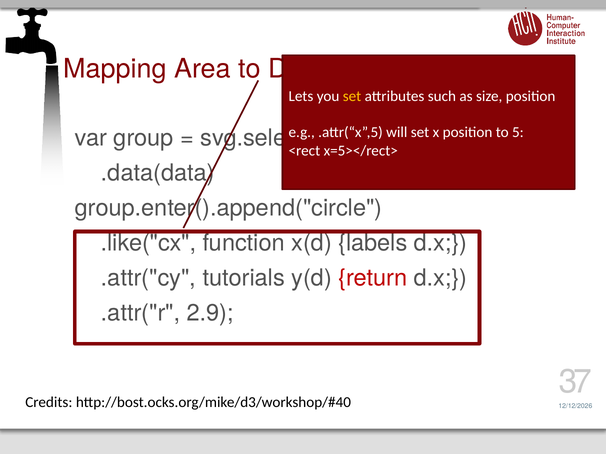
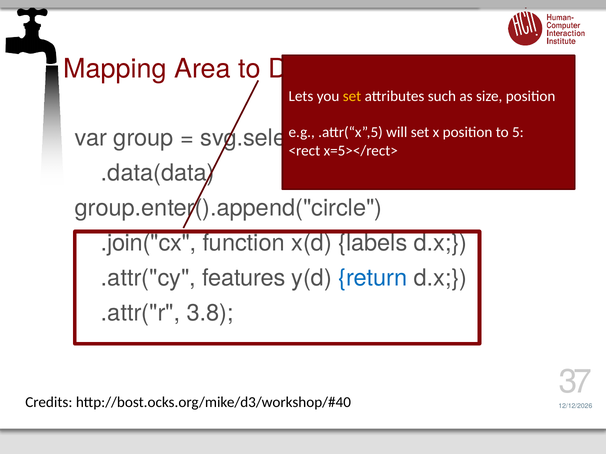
.like("cx: .like("cx -> .join("cx (149, 243)
tutorials: tutorials -> features (244, 278)
return colour: red -> blue (373, 278)
2.9: 2.9 -> 3.8 (210, 313)
